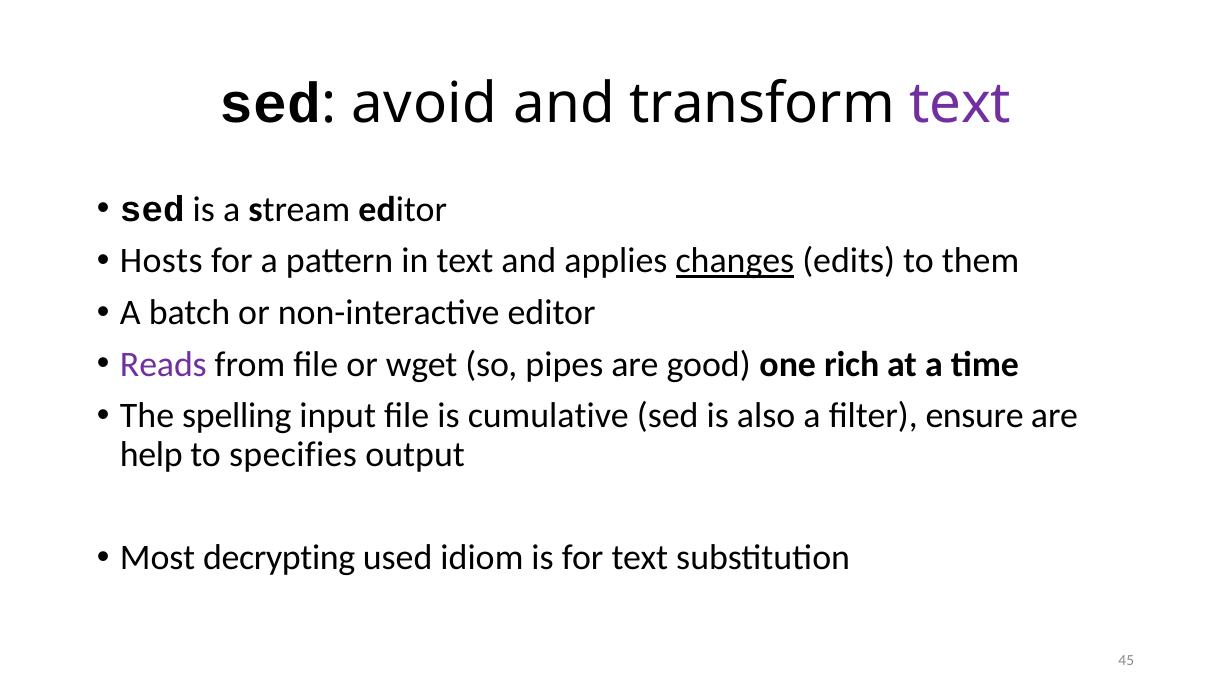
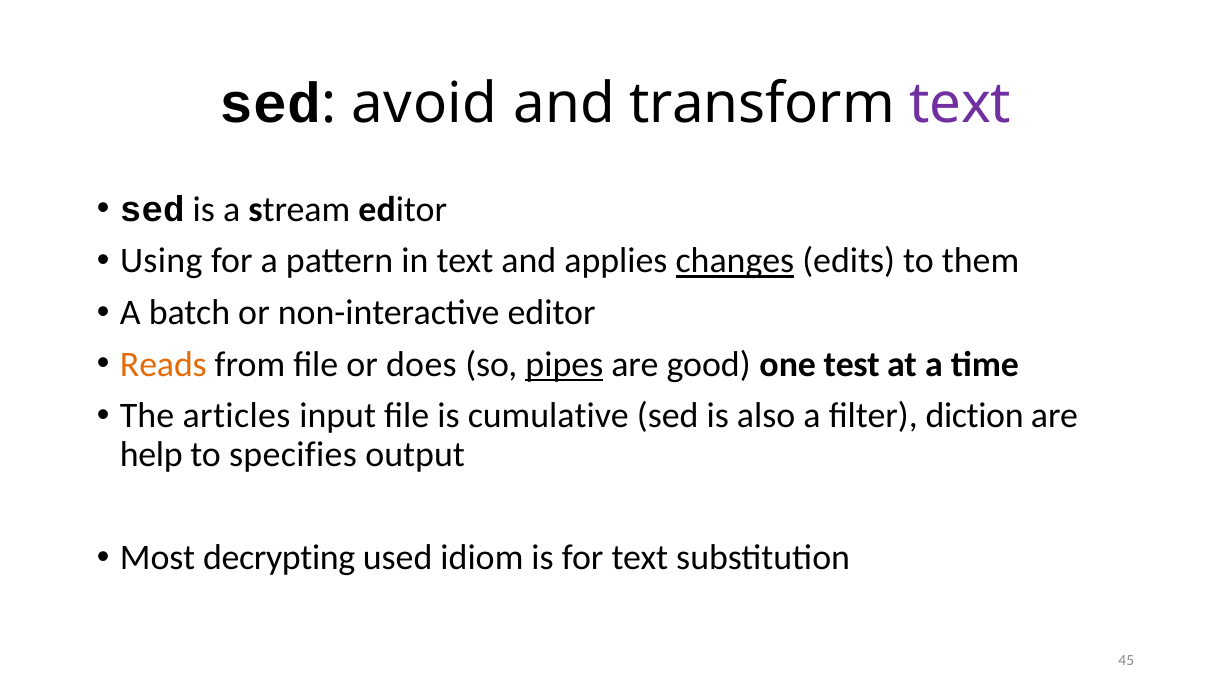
Hosts: Hosts -> Using (161, 261)
Reads colour: purple -> orange (163, 364)
wget: wget -> does (421, 364)
pipes underline: none -> present (564, 364)
rich: rich -> test (852, 364)
spelling: spelling -> articles (236, 416)
ensure: ensure -> diction (975, 416)
